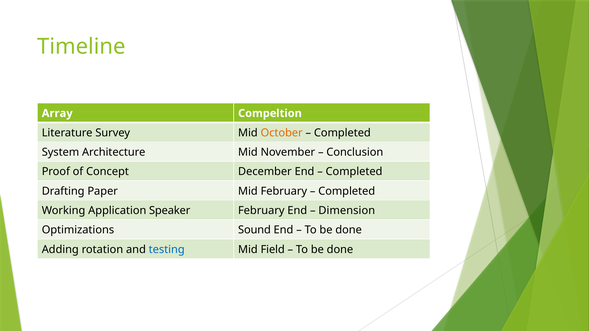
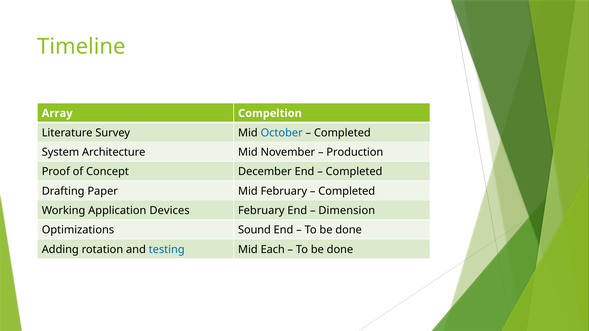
October colour: orange -> blue (282, 133)
Conclusion: Conclusion -> Production (355, 152)
Speaker: Speaker -> Devices (170, 211)
Field: Field -> Each (273, 250)
